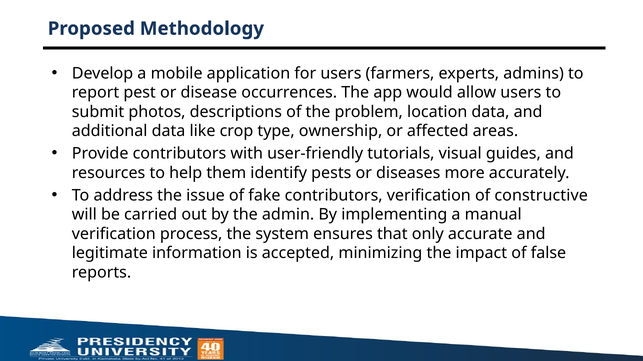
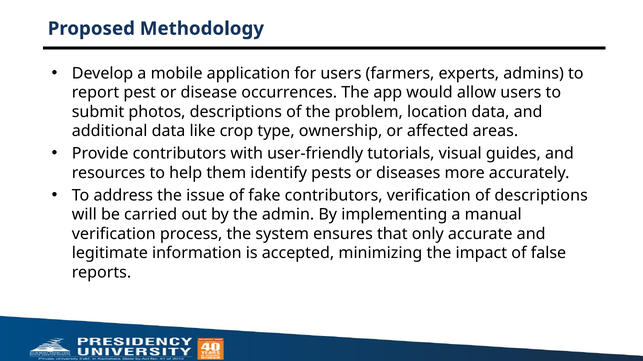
of constructive: constructive -> descriptions (541, 196)
